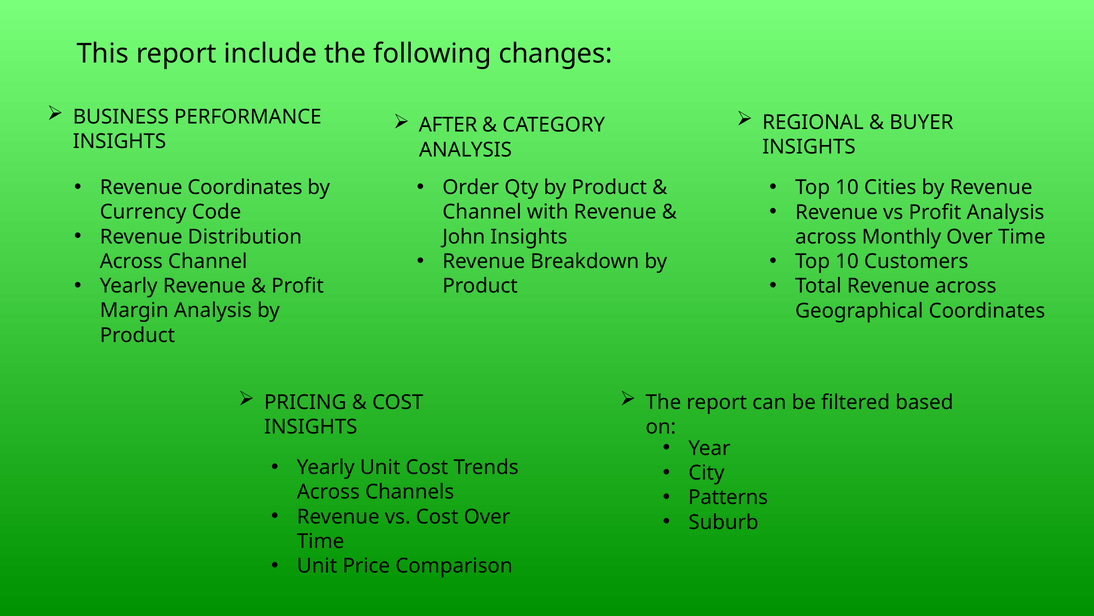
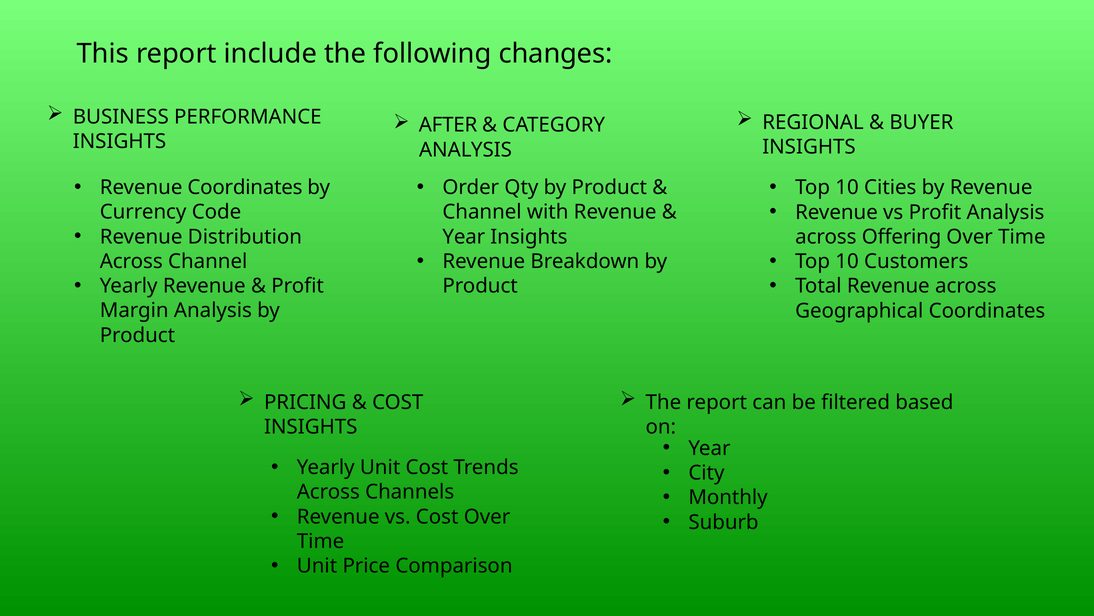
John: John -> Year (464, 237)
Monthly: Monthly -> Offering (902, 237)
Patterns: Patterns -> Monthly (728, 497)
